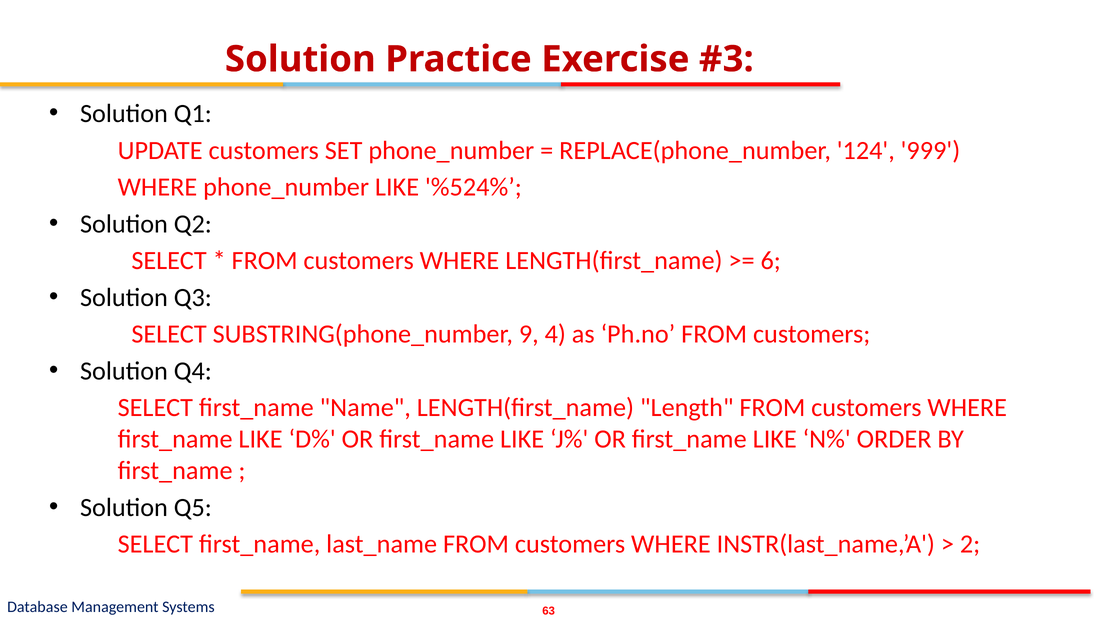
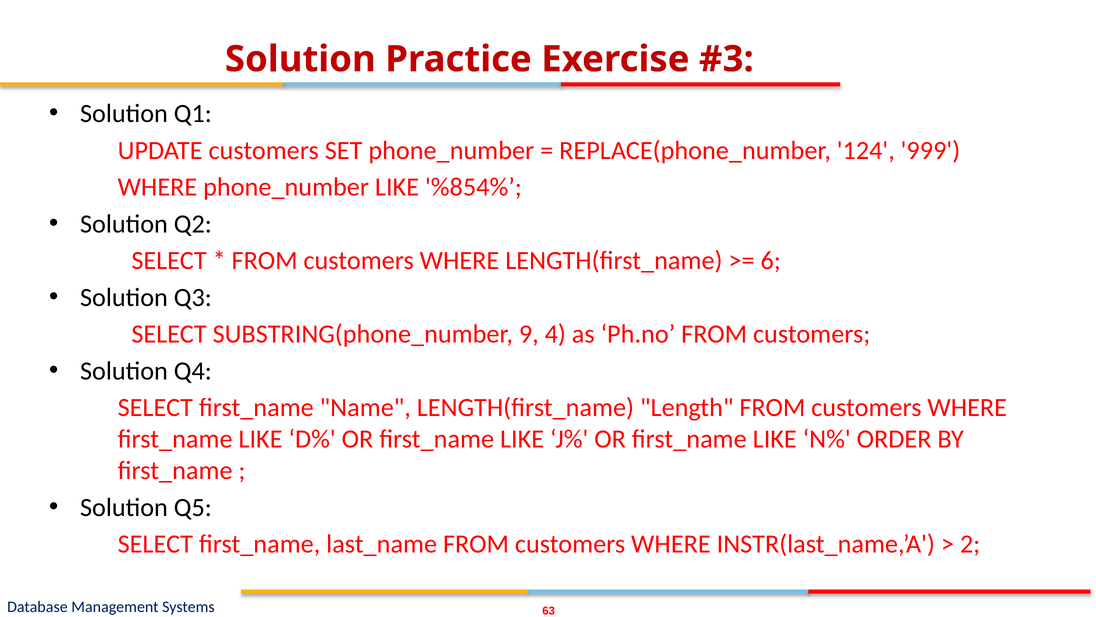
%524%: %524% -> %854% (473, 187)
